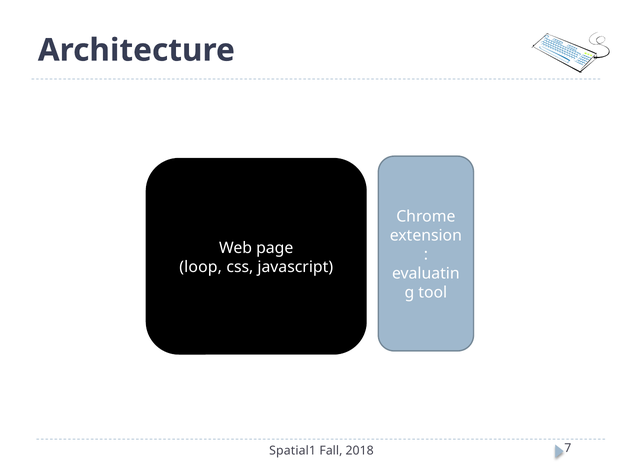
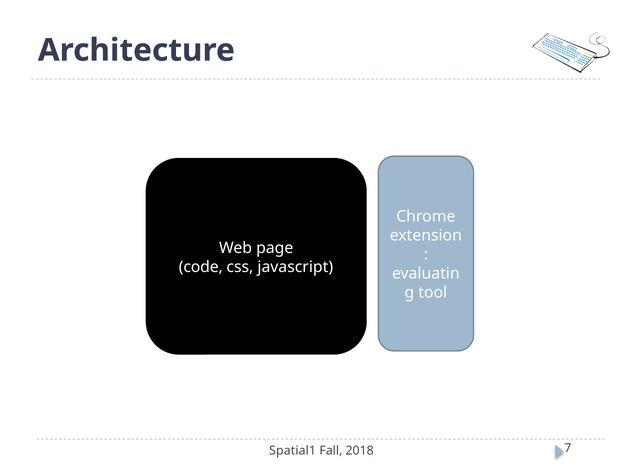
loop: loop -> code (201, 267)
